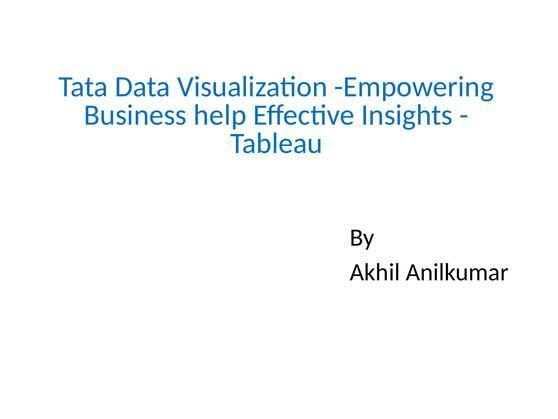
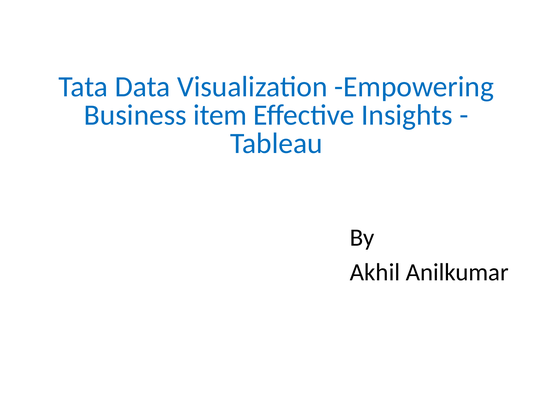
help: help -> item (220, 115)
